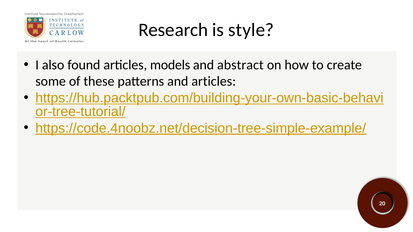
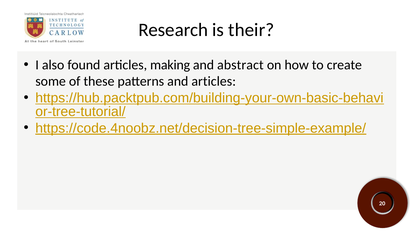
style: style -> their (251, 30)
models: models -> making (170, 65)
